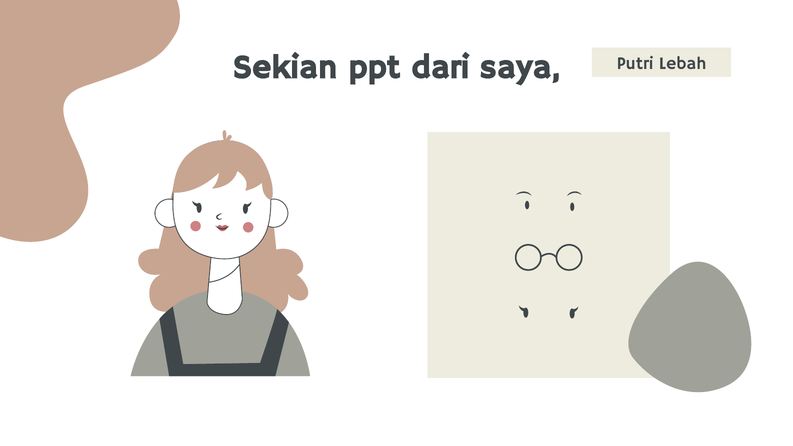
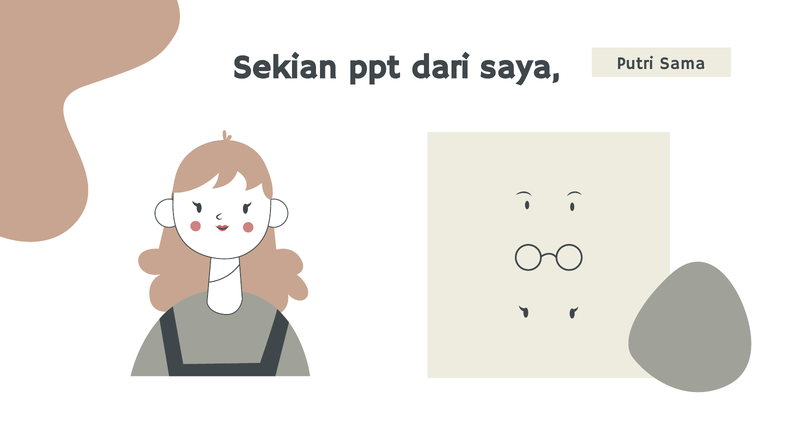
Lebah: Lebah -> Sama (682, 64)
